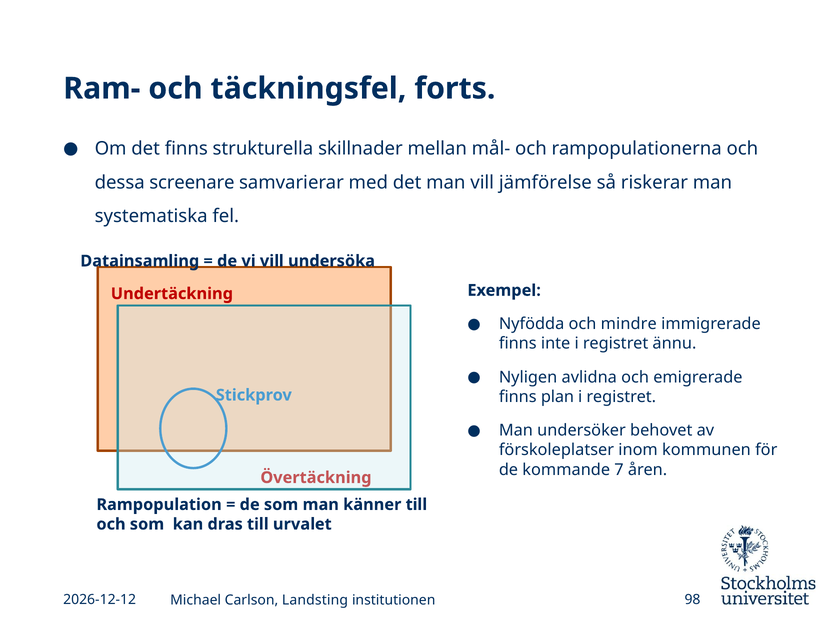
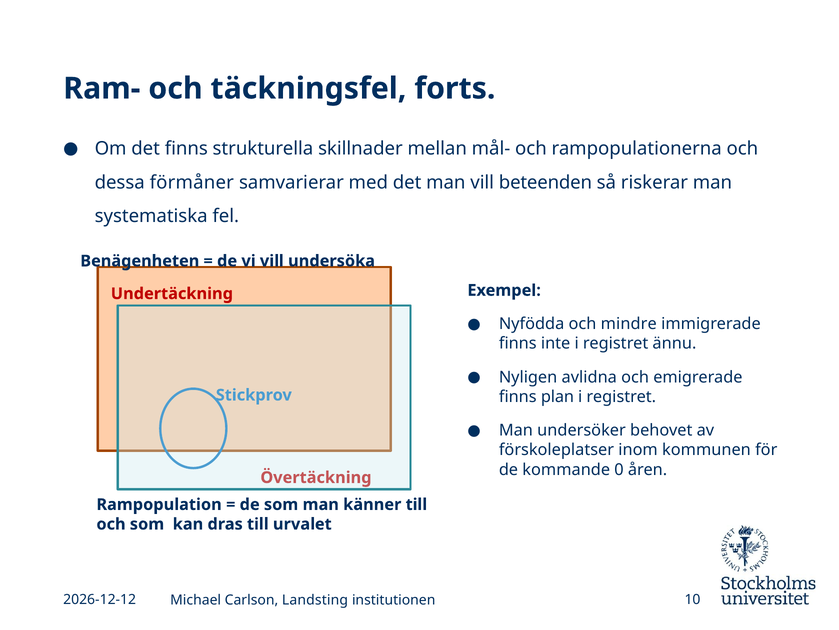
screenare: screenare -> förmåner (192, 182)
jämförelse: jämförelse -> beteenden (545, 182)
Datainsamling: Datainsamling -> Benägenheten (140, 261)
7: 7 -> 0 (619, 469)
98: 98 -> 10 (692, 599)
